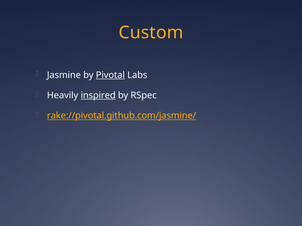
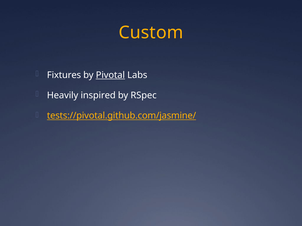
Jasmine: Jasmine -> Fixtures (64, 75)
inspired underline: present -> none (98, 96)
rake://pivotal.github.com/jasmine/: rake://pivotal.github.com/jasmine/ -> tests://pivotal.github.com/jasmine/ (122, 116)
